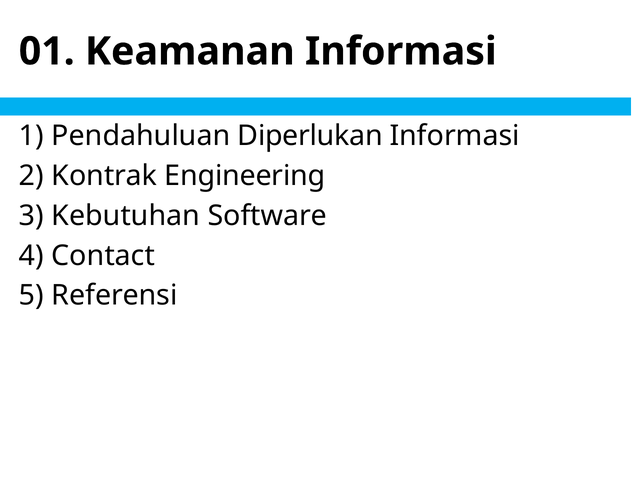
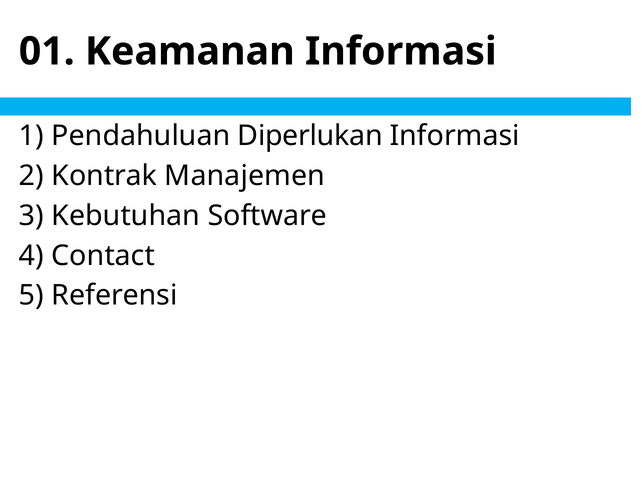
Engineering: Engineering -> Manajemen (245, 176)
